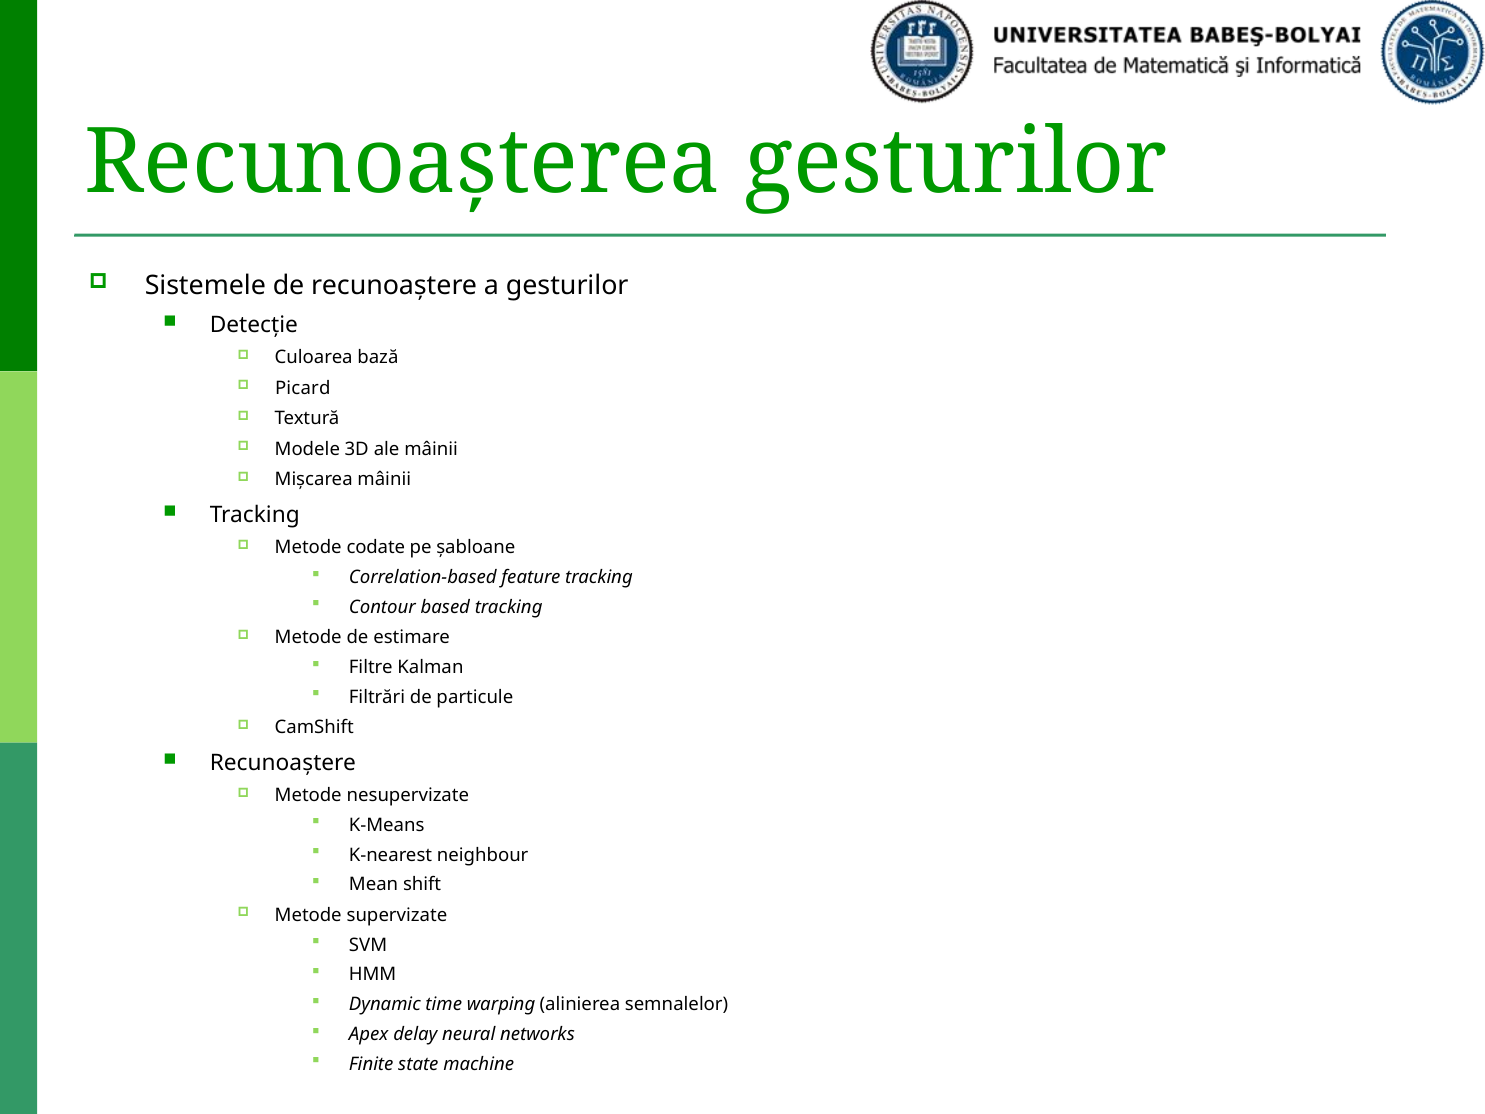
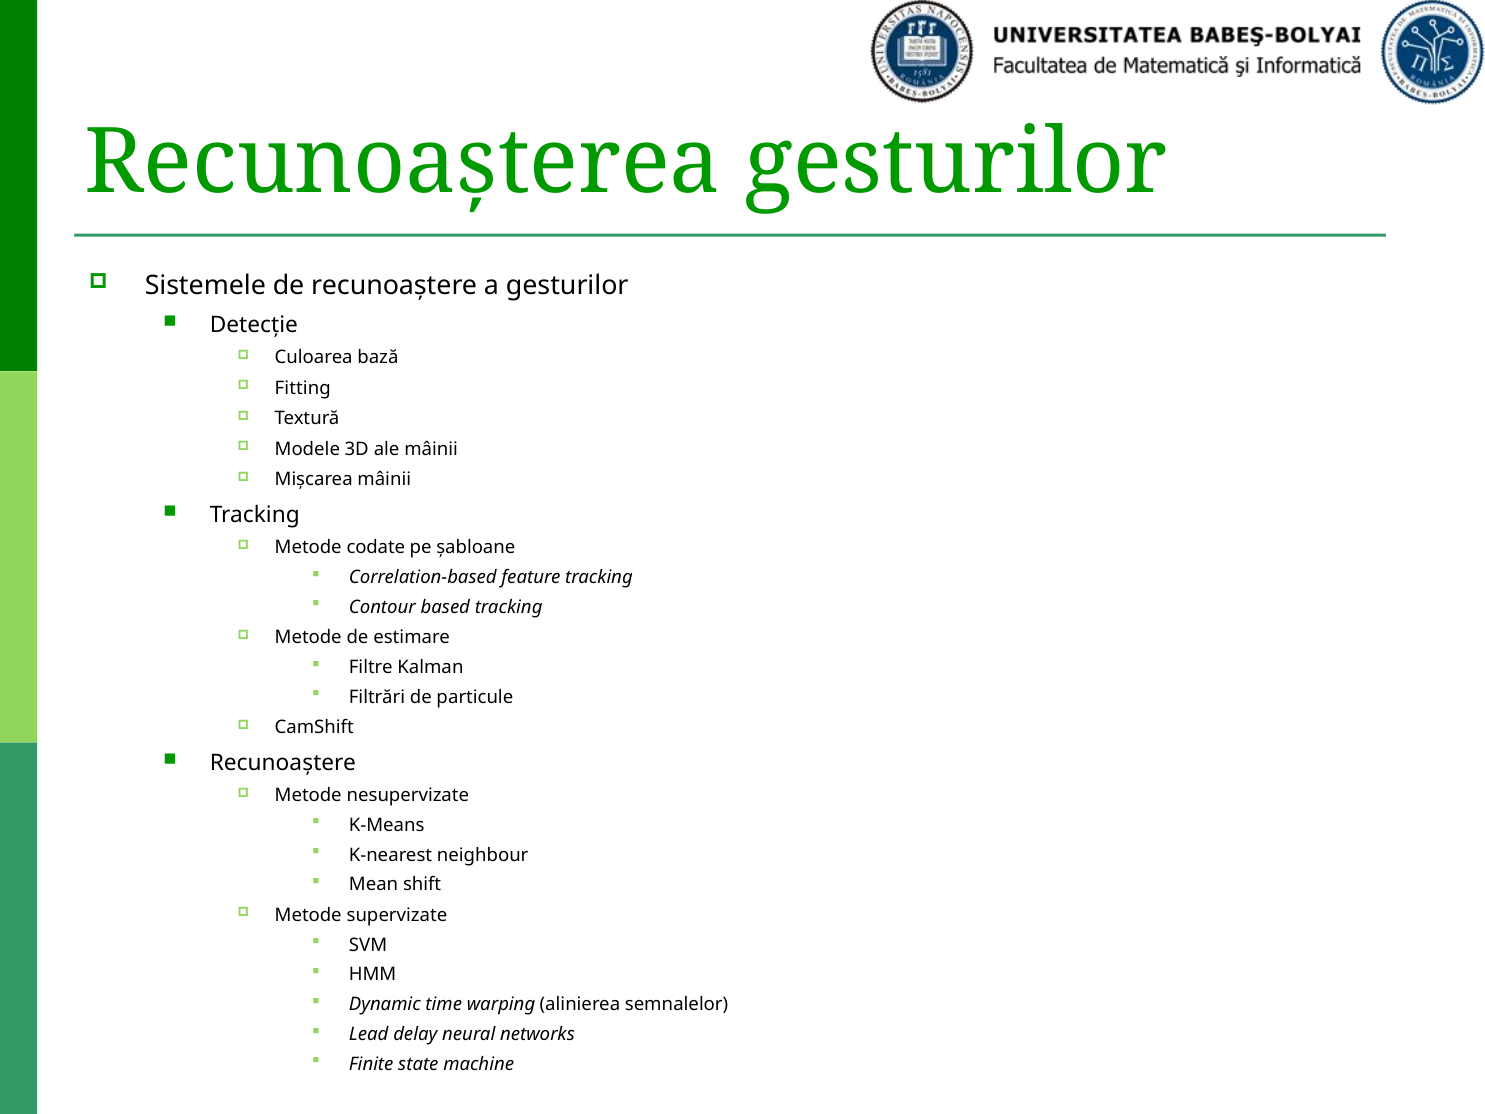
Picard: Picard -> Fitting (303, 388)
Apex: Apex -> Lead (369, 1034)
